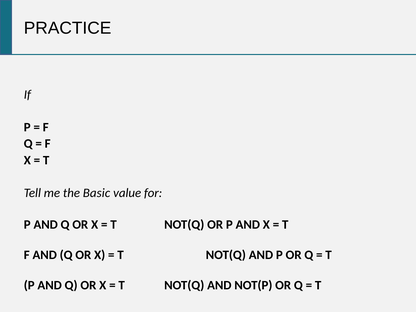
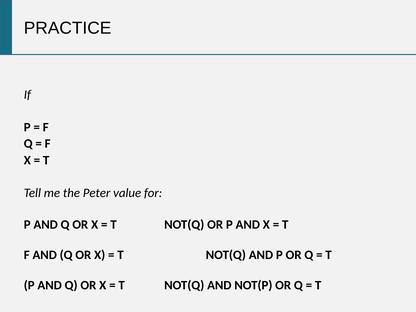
Basic: Basic -> Peter (97, 193)
